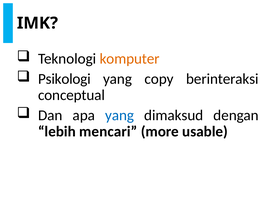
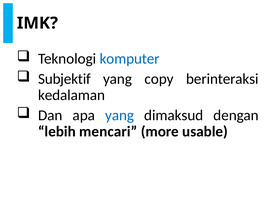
komputer colour: orange -> blue (130, 59)
Psikologi: Psikologi -> Subjektif (64, 79)
conceptual: conceptual -> kedalaman (71, 95)
